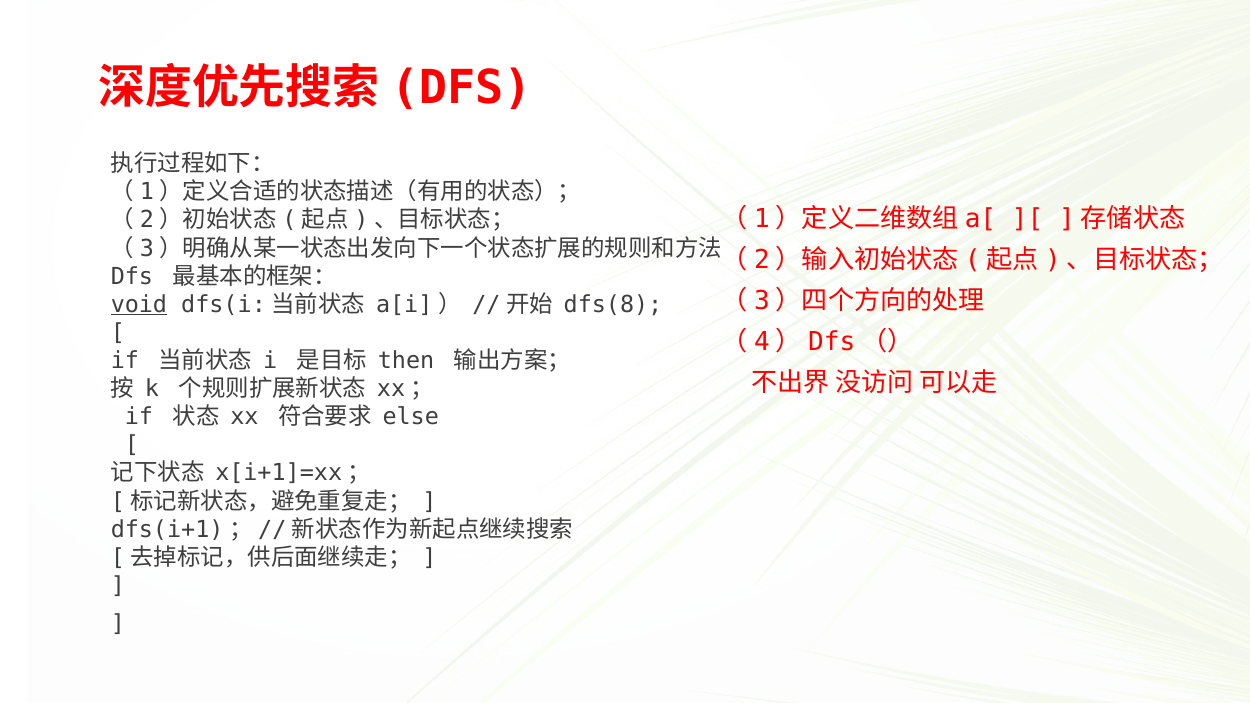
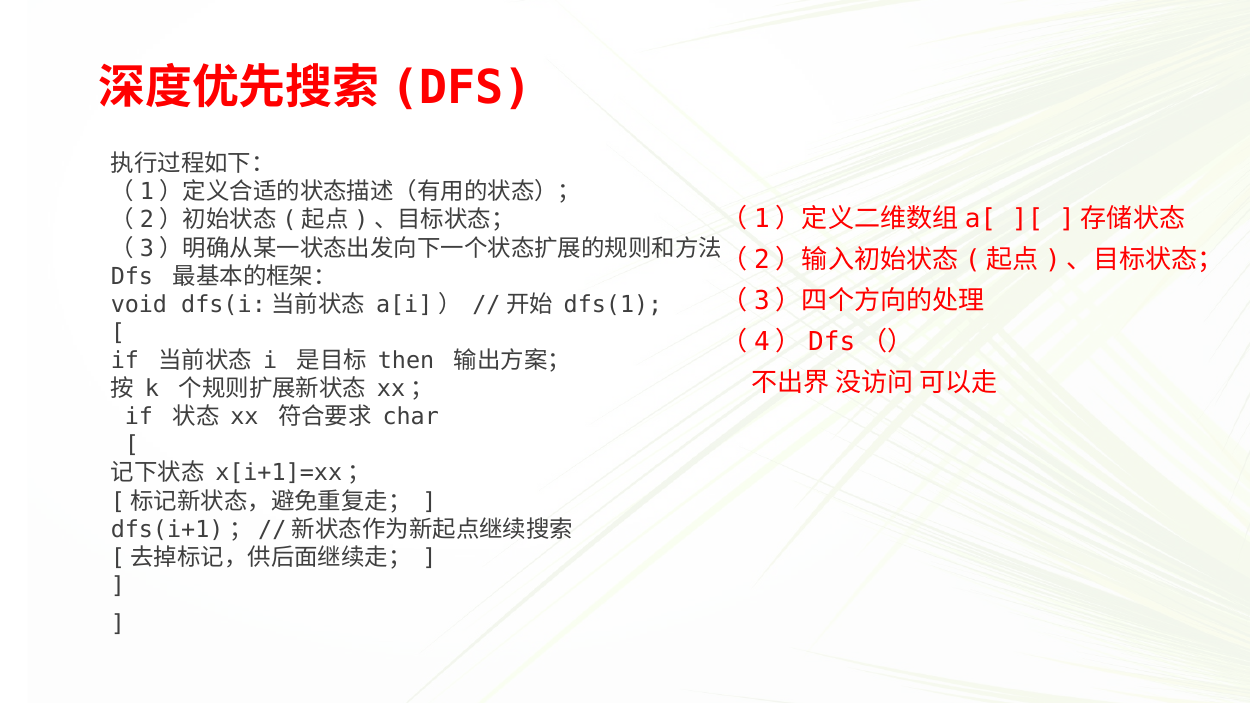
void underline: present -> none (139, 305)
dfs(8: dfs(8 -> dfs(1 (613, 305)
else: else -> char (411, 417)
